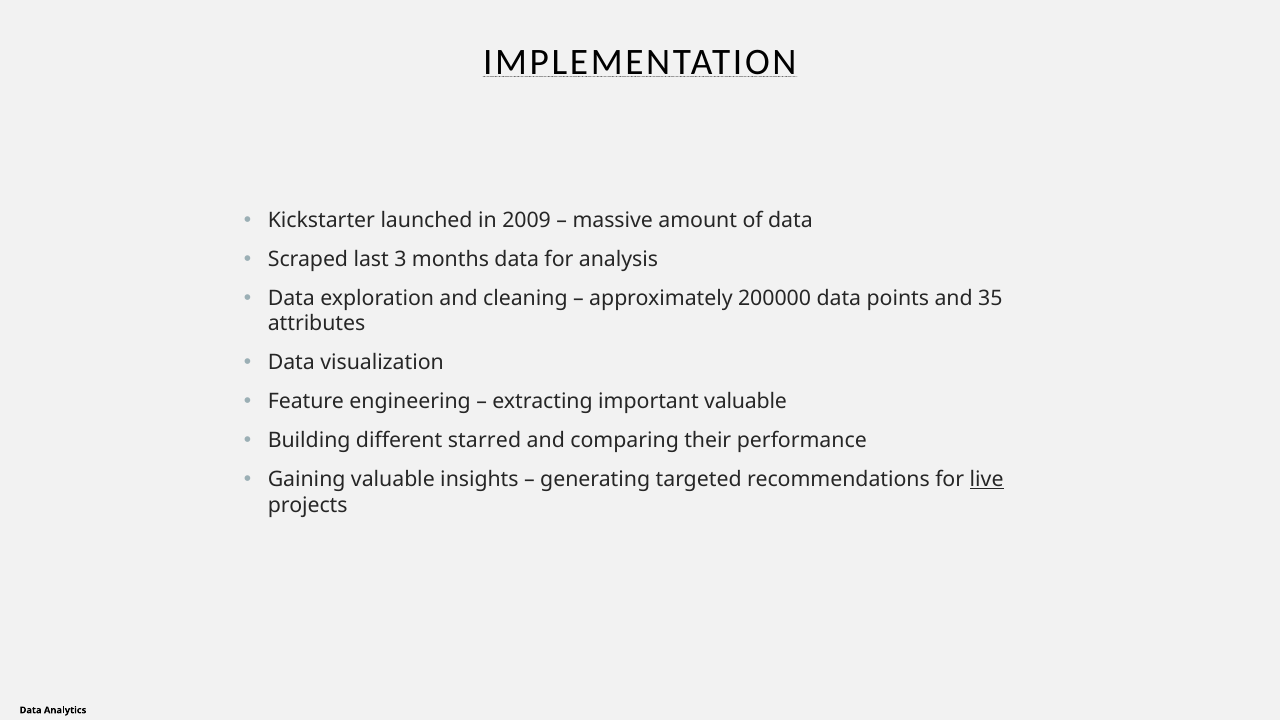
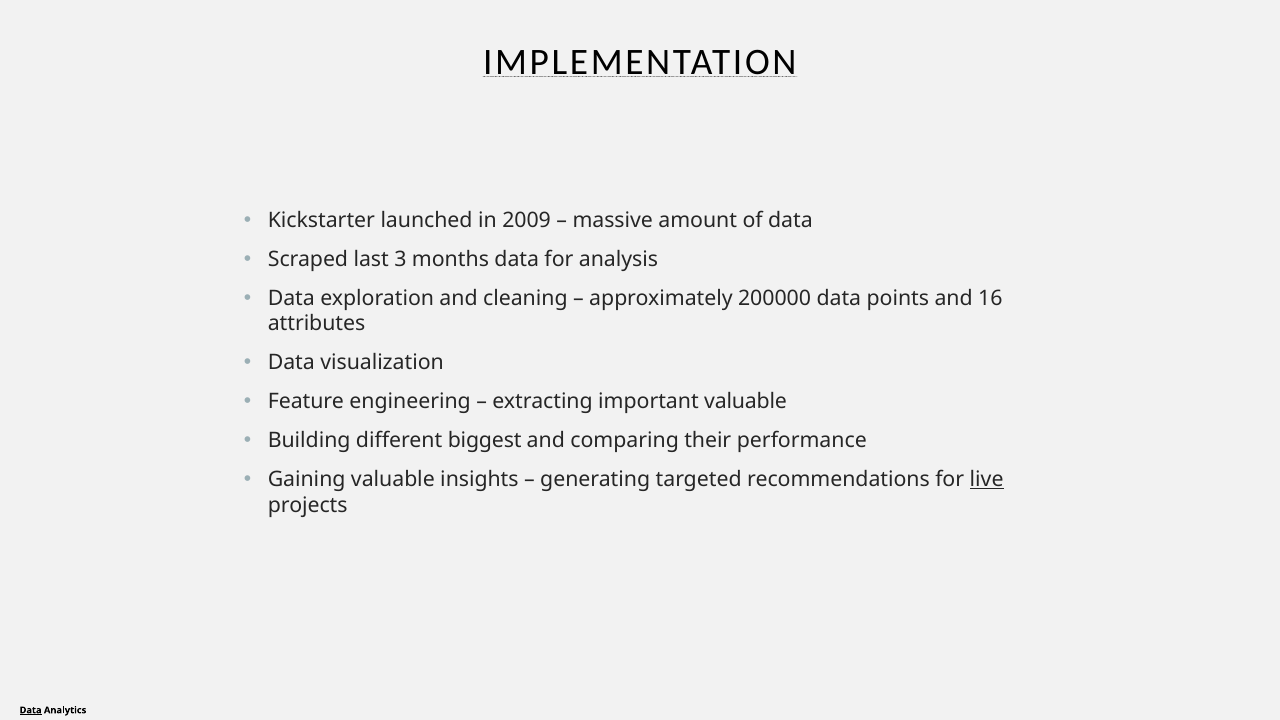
35: 35 -> 16 (990, 298)
starred: starred -> biggest (485, 441)
Data underline: none -> present (31, 710)
